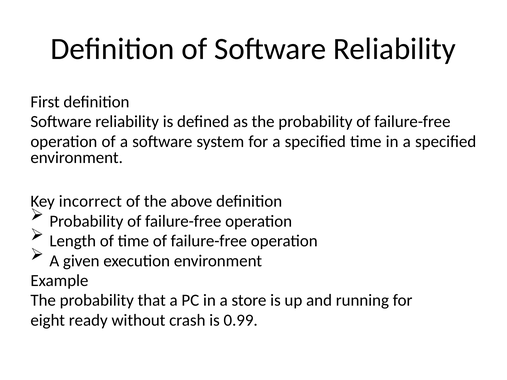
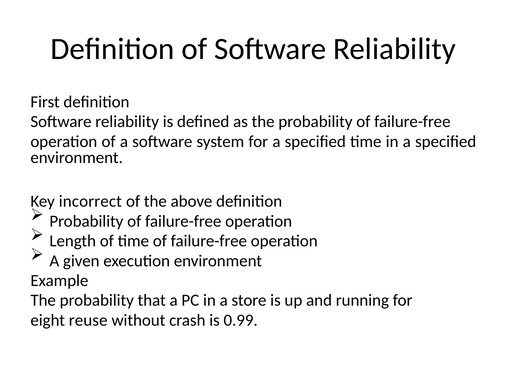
ready: ready -> reuse (88, 320)
